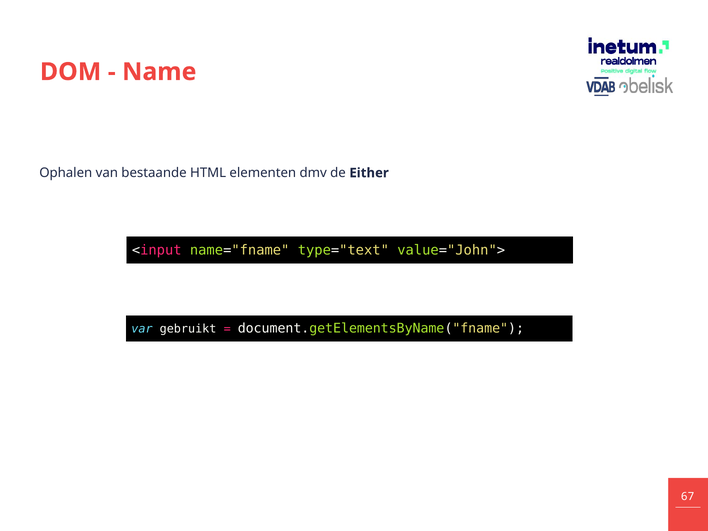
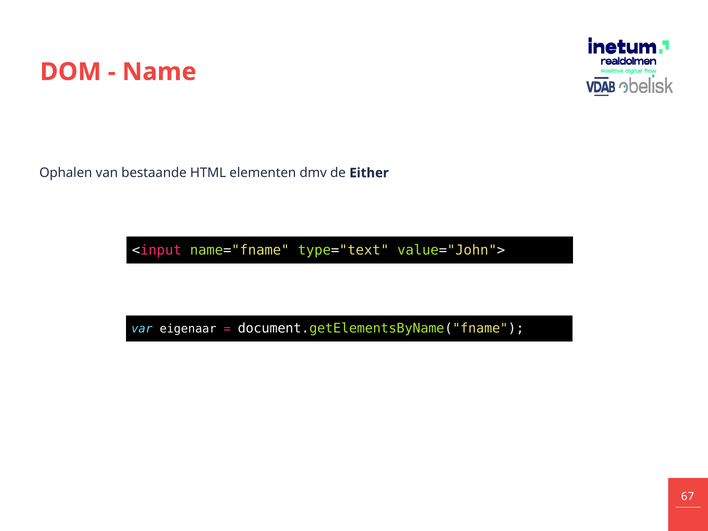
gebruikt: gebruikt -> eigenaar (188, 329)
